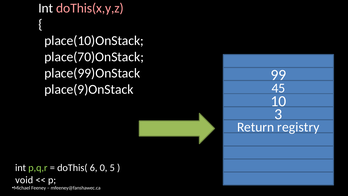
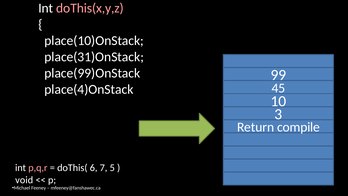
place(70)OnStack: place(70)OnStack -> place(31)OnStack (94, 57)
place(9)OnStack: place(9)OnStack -> place(4)OnStack (89, 89)
registry: registry -> compile (299, 127)
p,q,r colour: light green -> pink (38, 168)
0: 0 -> 7 (104, 168)
